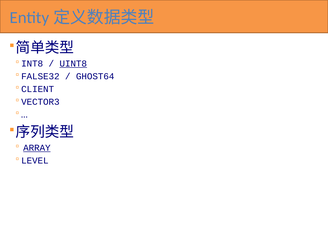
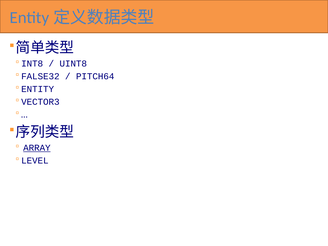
UINT8 underline: present -> none (73, 64)
GHOST64: GHOST64 -> PITCH64 (95, 76)
CLIENT: CLIENT -> ENTITY (38, 89)
